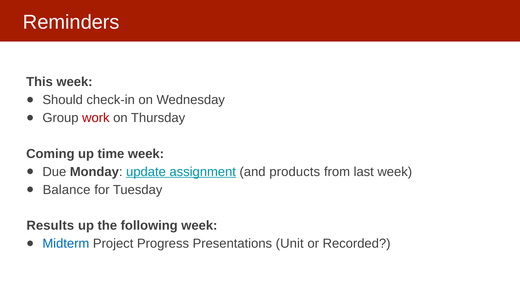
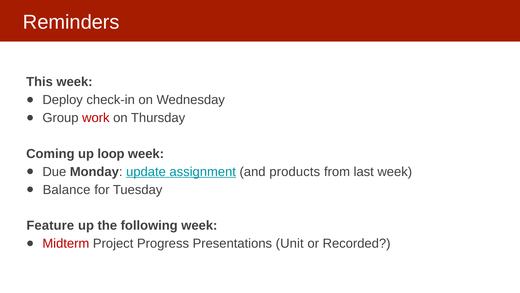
Should: Should -> Deploy (63, 100)
time: time -> loop (111, 154)
Results: Results -> Feature (50, 225)
Midterm colour: blue -> red (66, 243)
